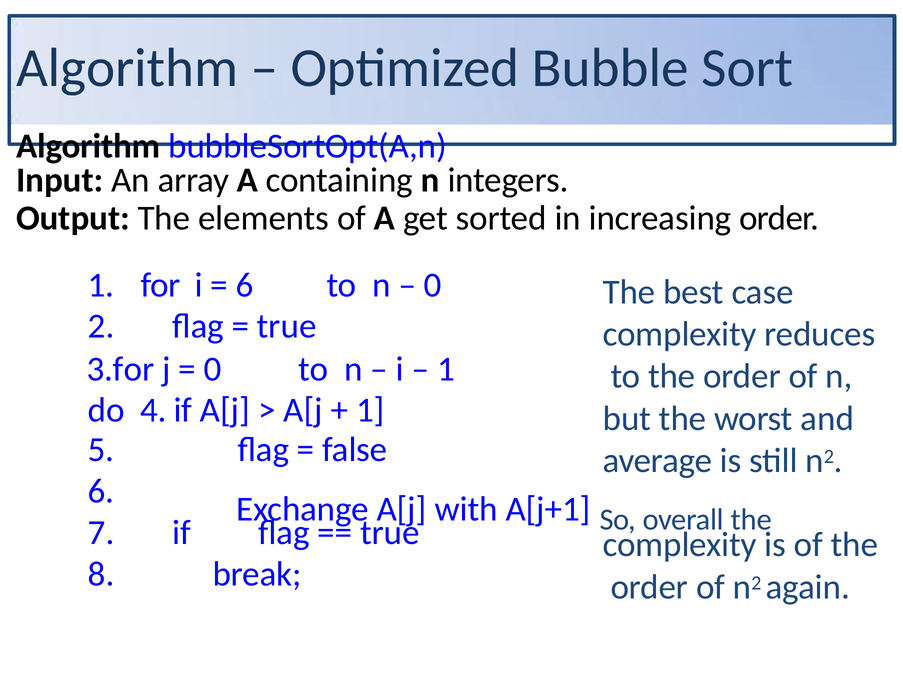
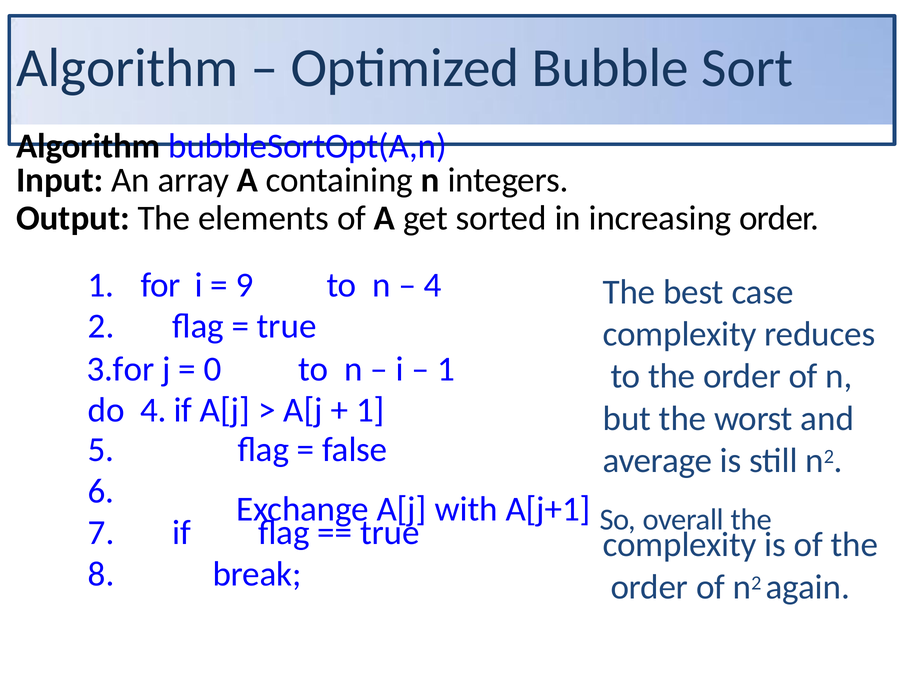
6: 6 -> 9 (245, 285)
0: 0 -> 4 (433, 285)
